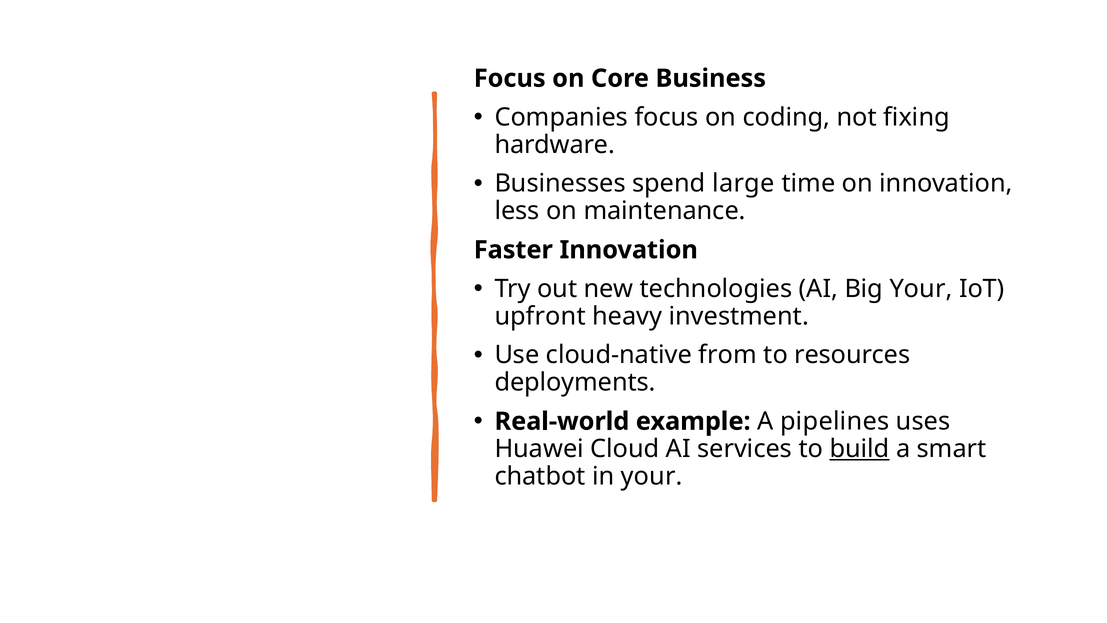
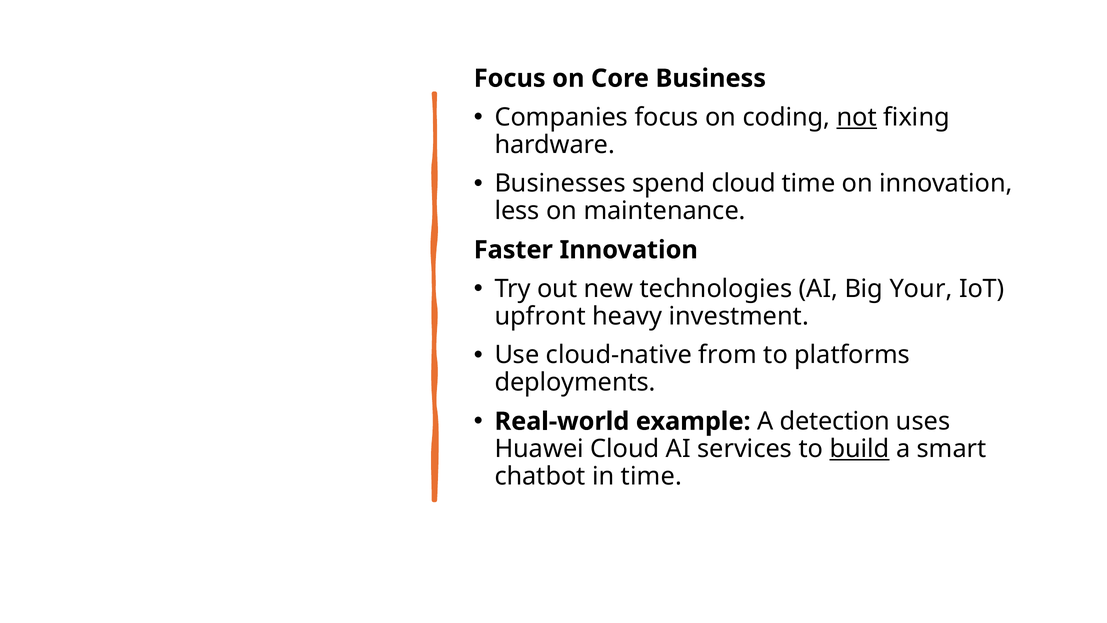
not underline: none -> present (857, 117)
spend large: large -> cloud (744, 184)
resources: resources -> platforms (852, 355)
pipelines: pipelines -> detection (835, 421)
in your: your -> time (652, 476)
